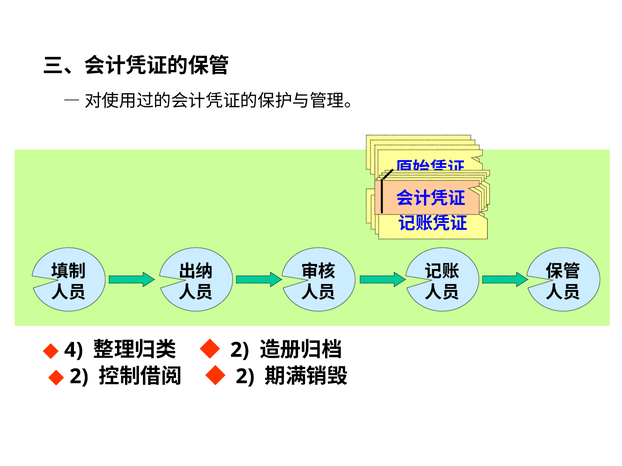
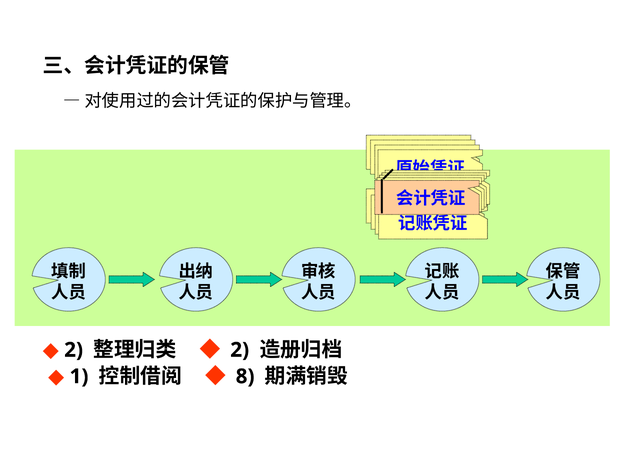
4: 4 -> 2 (74, 350)
2: 2 -> 1 (79, 377)
2: 2 -> 8 (245, 377)
